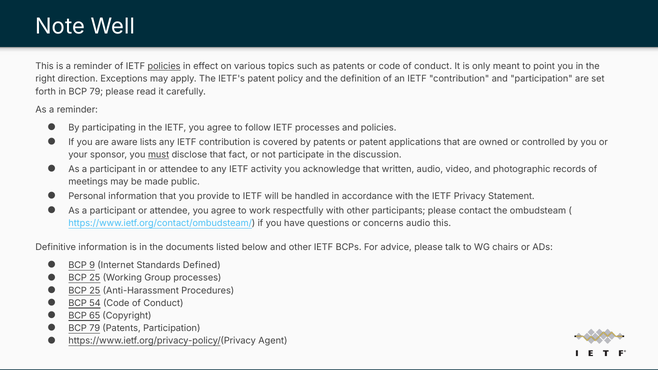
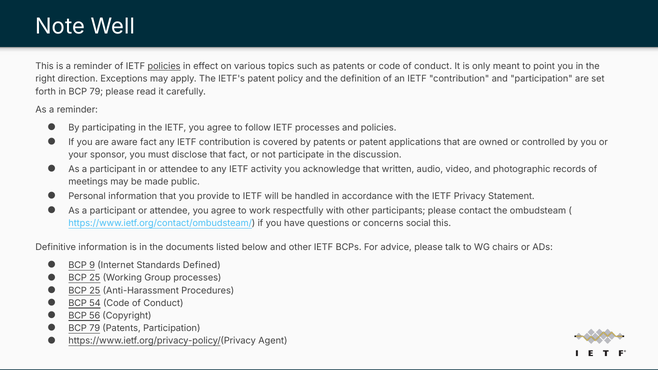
aware lists: lists -> fact (148, 142)
must underline: present -> none (159, 155)
concerns audio: audio -> social (418, 223)
65: 65 -> 56 (95, 316)
